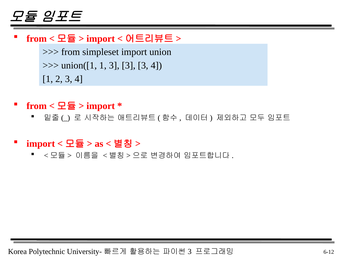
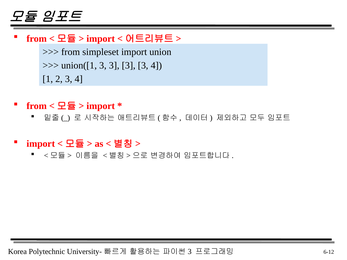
union([1 1: 1 -> 3 (103, 66)
